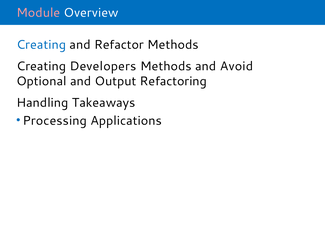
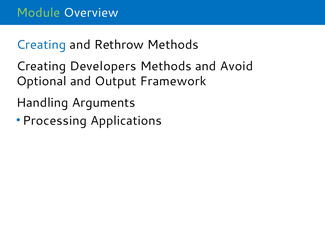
Module colour: pink -> light green (38, 13)
Refactor: Refactor -> Rethrow (119, 45)
Refactoring: Refactoring -> Framework (173, 82)
Takeaways: Takeaways -> Arguments (104, 103)
